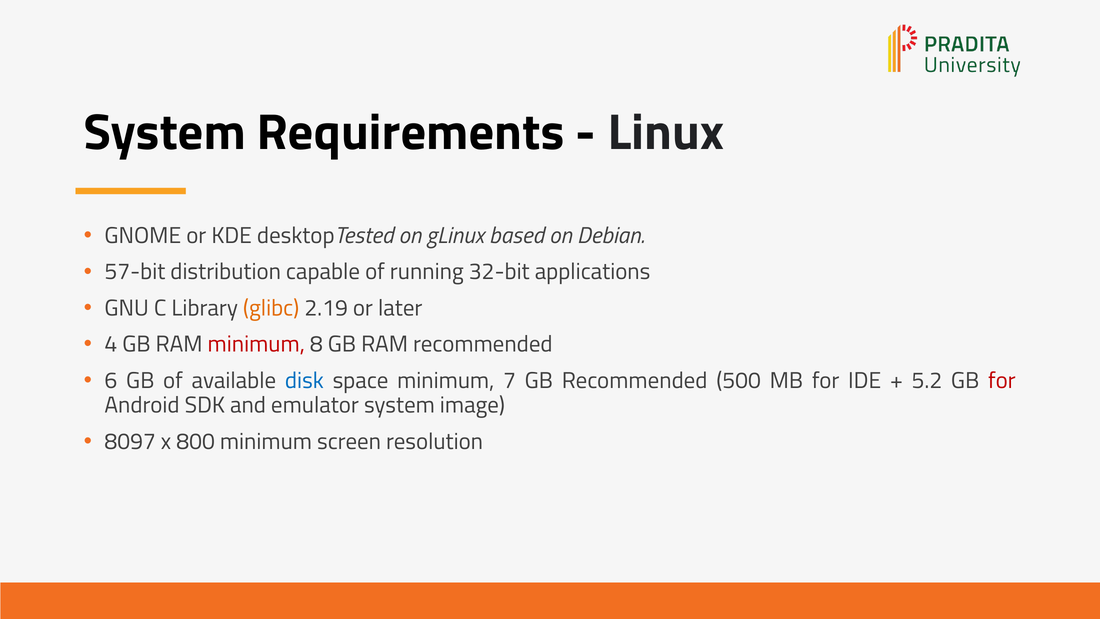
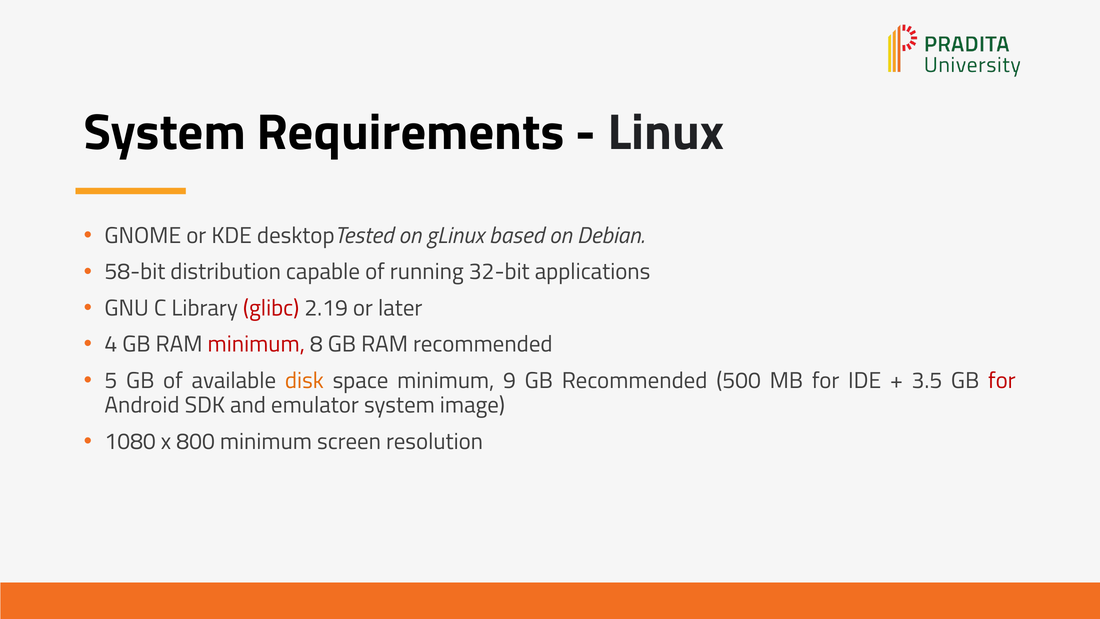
57-bit: 57-bit -> 58-bit (135, 272)
glibc colour: orange -> red (271, 308)
6: 6 -> 5 (111, 380)
disk colour: blue -> orange (304, 380)
7: 7 -> 9 (510, 380)
5.2: 5.2 -> 3.5 (927, 380)
8097: 8097 -> 1080 (130, 441)
